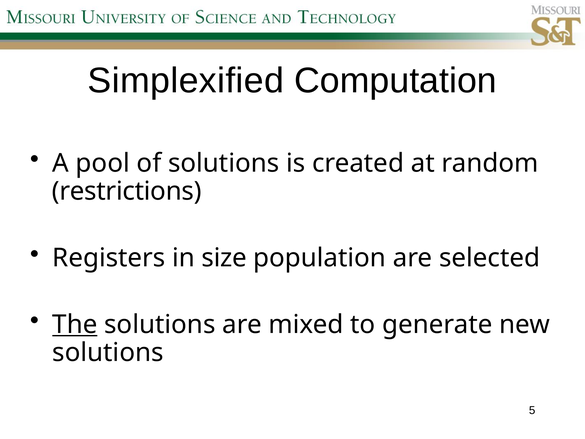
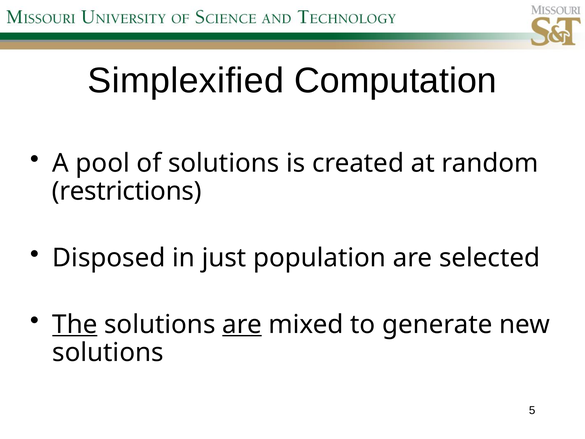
Registers: Registers -> Disposed (109, 258)
size: size -> just (224, 258)
are underline: none -> present (242, 324)
